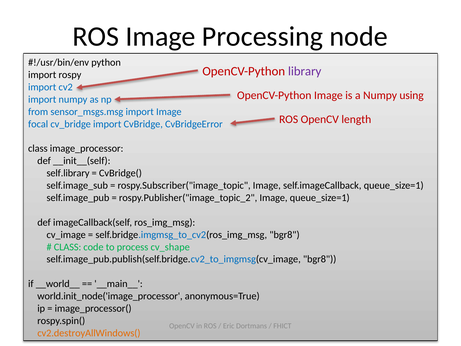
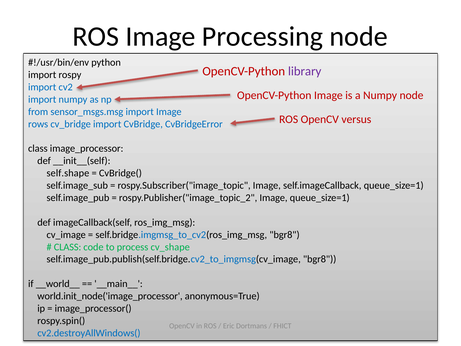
Numpy using: using -> node (412, 95)
length: length -> versus (356, 119)
focal: focal -> rows (38, 124)
self.library: self.library -> self.shape (68, 173)
cv2.destroyAllWindows( colour: orange -> blue (89, 333)
